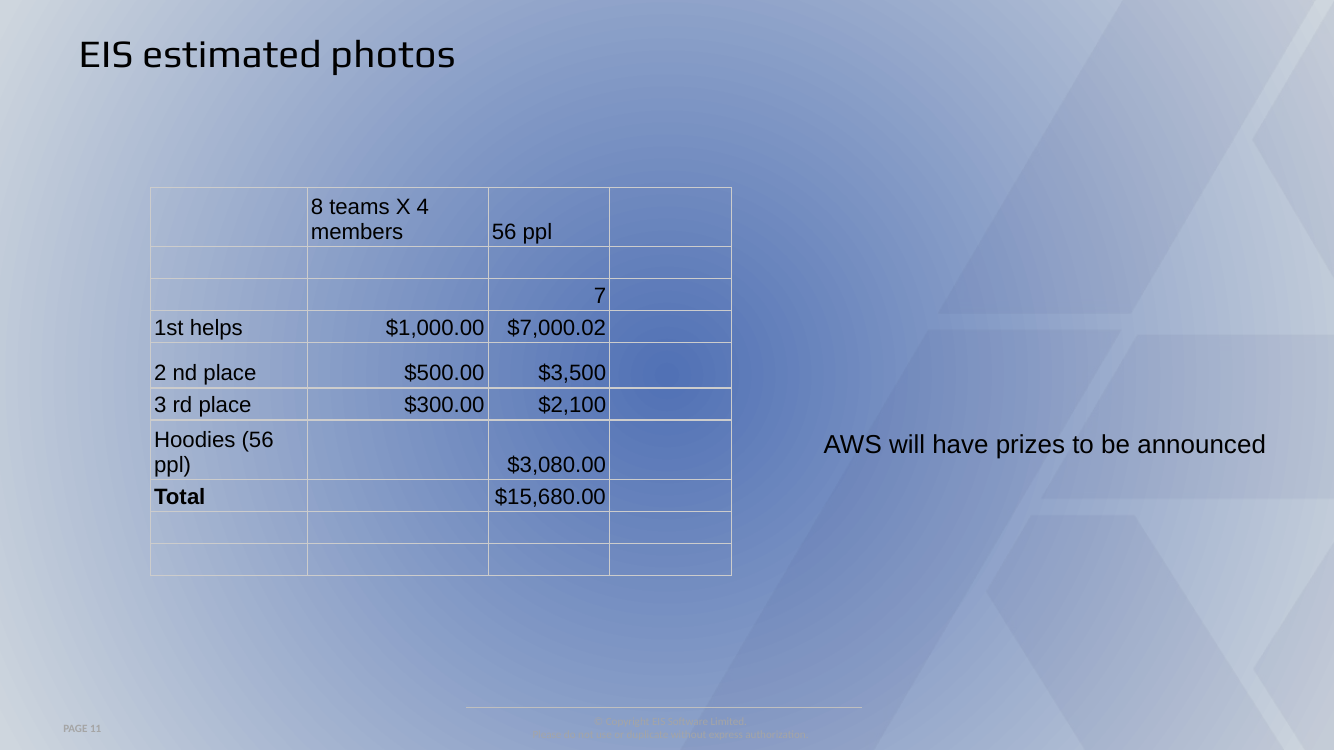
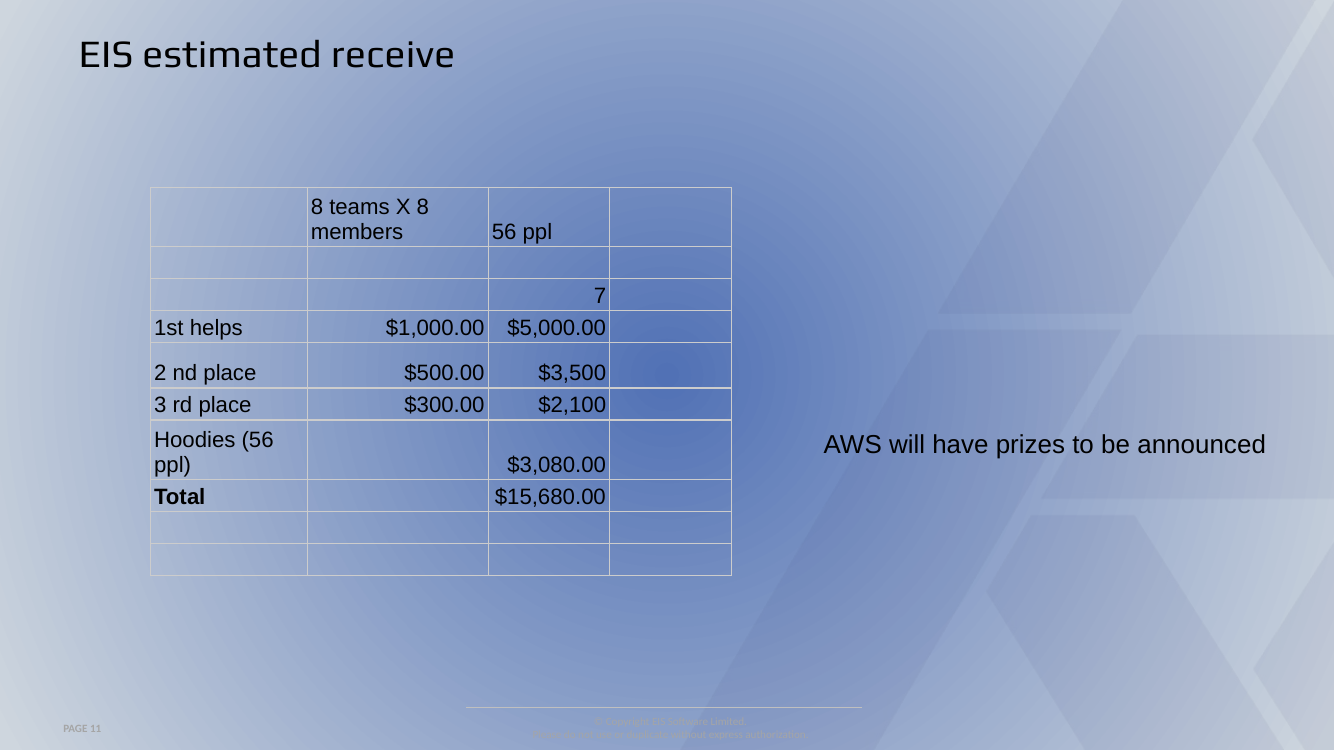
photos: photos -> receive (393, 54)
X 4: 4 -> 8 (423, 208)
$7,000.02: $7,000.02 -> $5,000.00 (557, 329)
